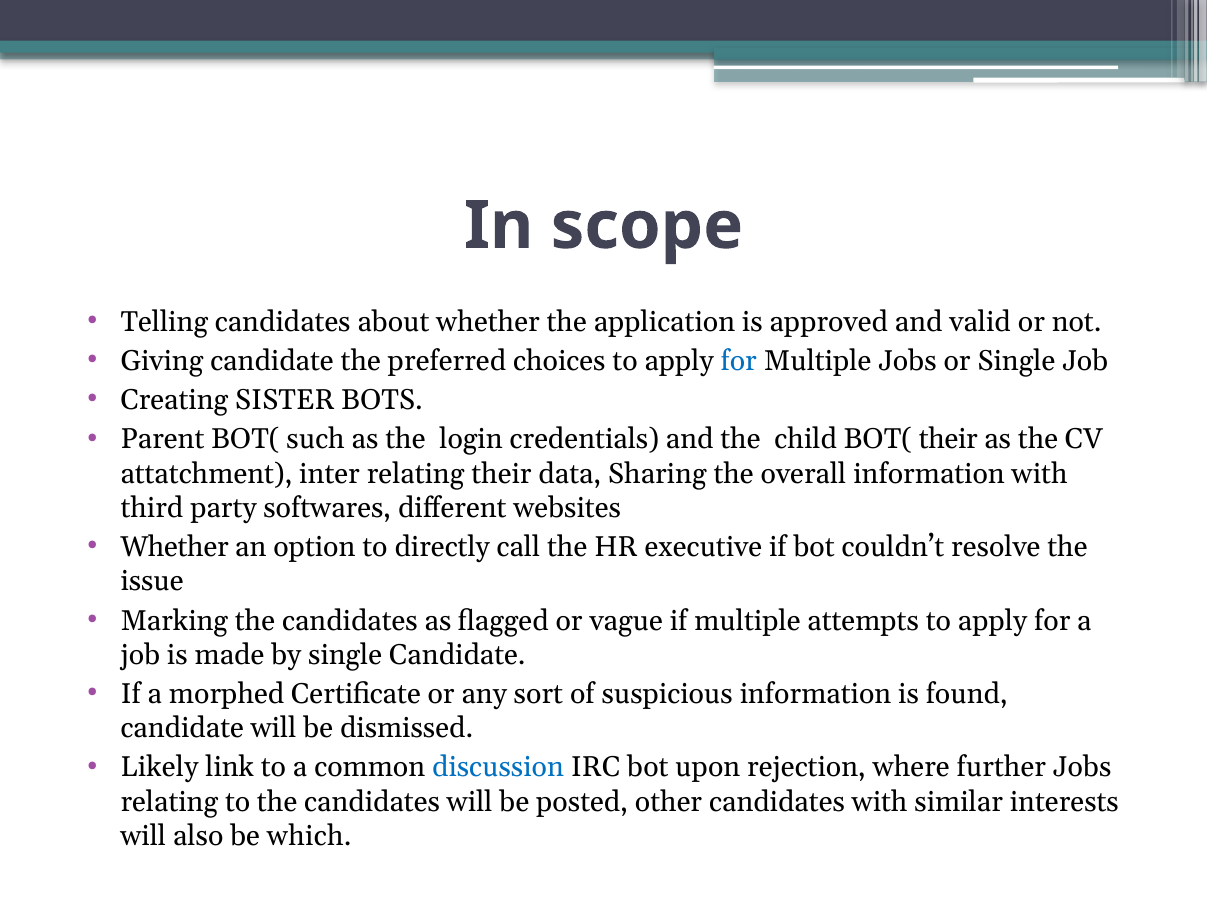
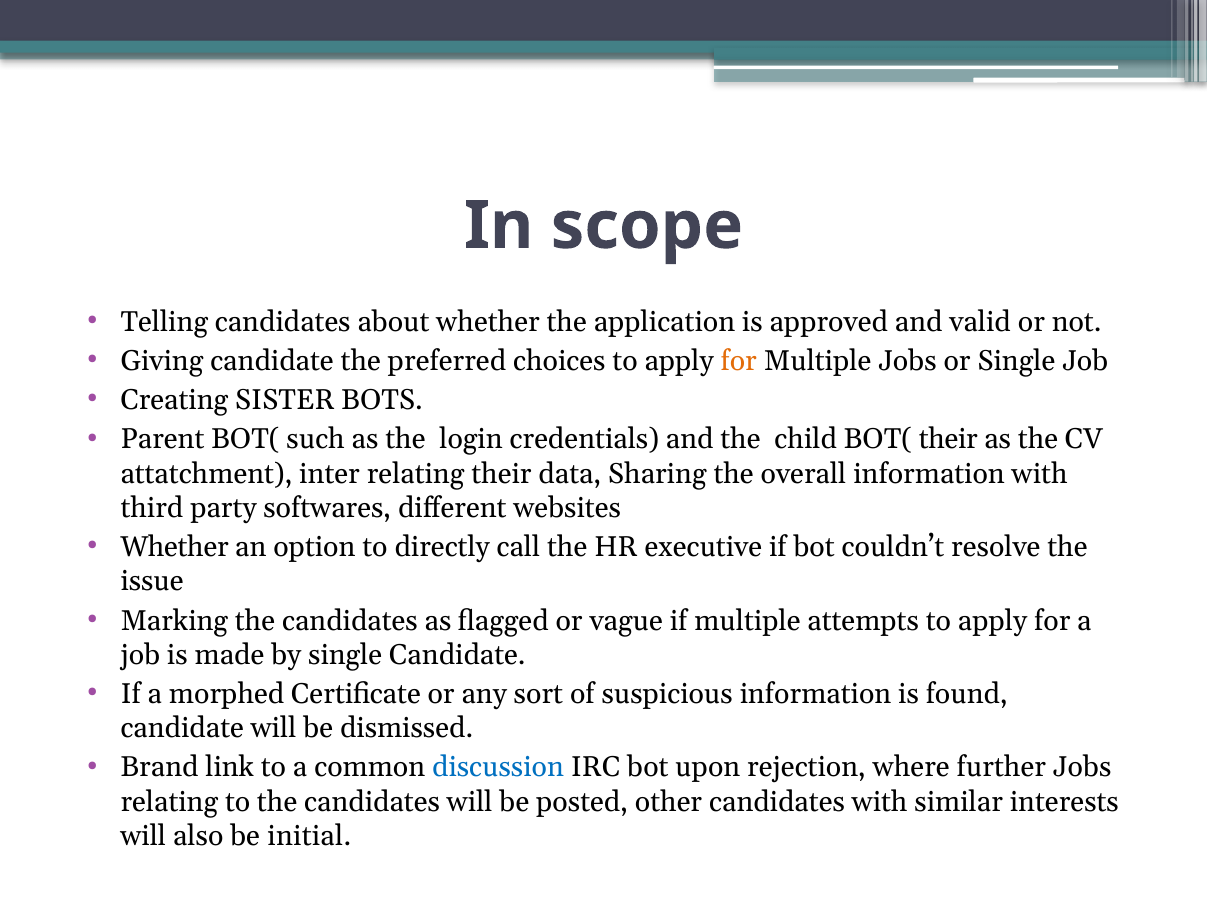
for colour: blue -> orange (739, 361)
Likely: Likely -> Brand (159, 768)
which: which -> initial (309, 836)
